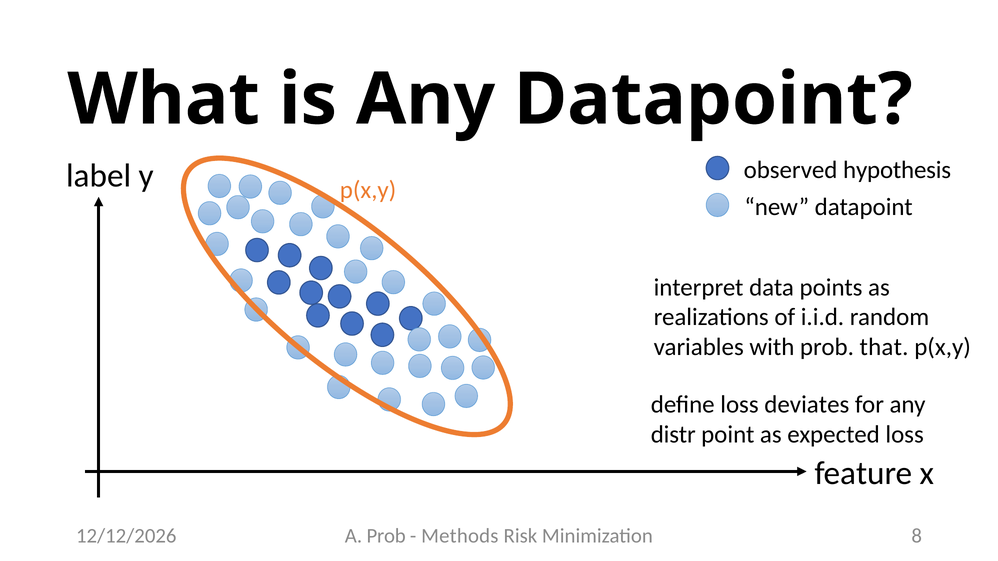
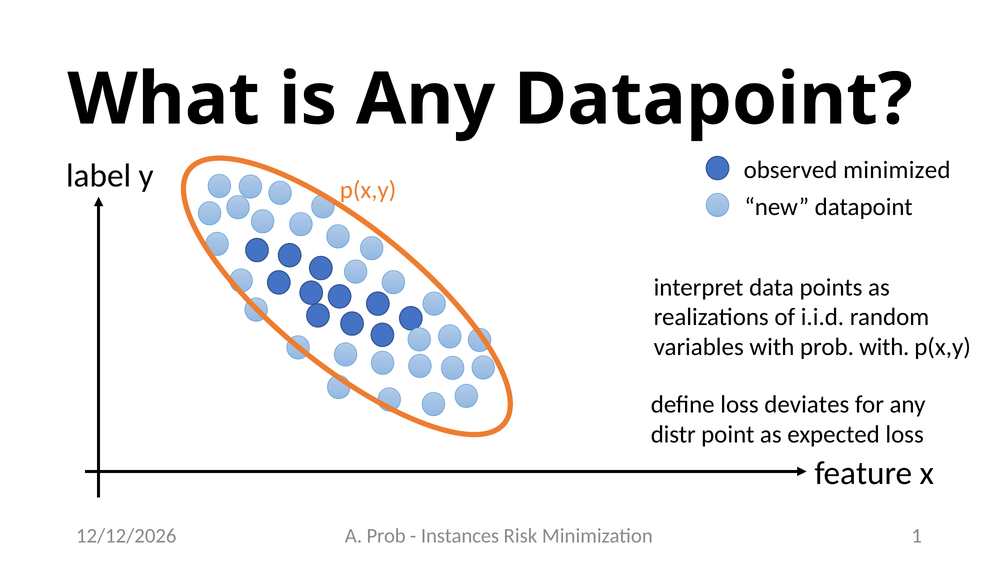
hypothesis: hypothesis -> minimized (897, 170)
prob that: that -> with (884, 347)
Methods: Methods -> Instances (460, 536)
8: 8 -> 1 (917, 536)
